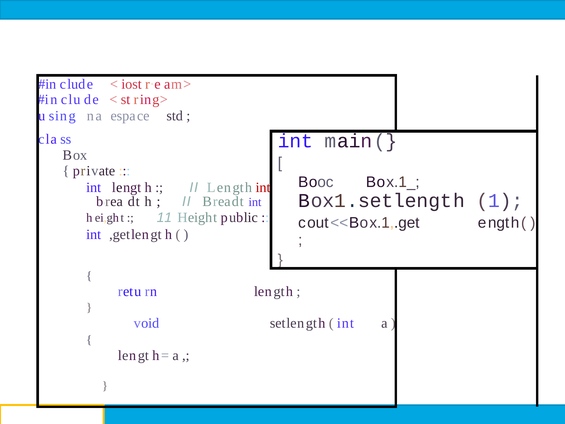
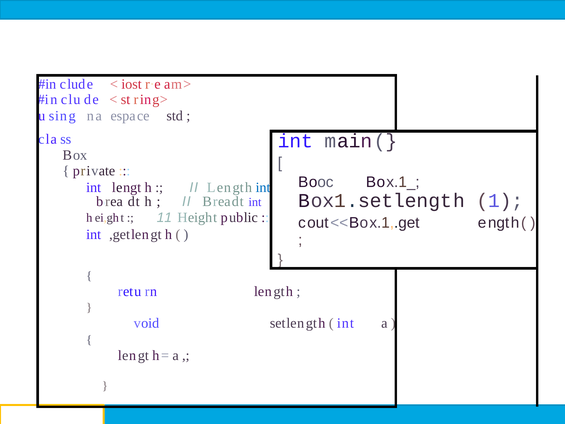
int colour: red -> blue (263, 187)
